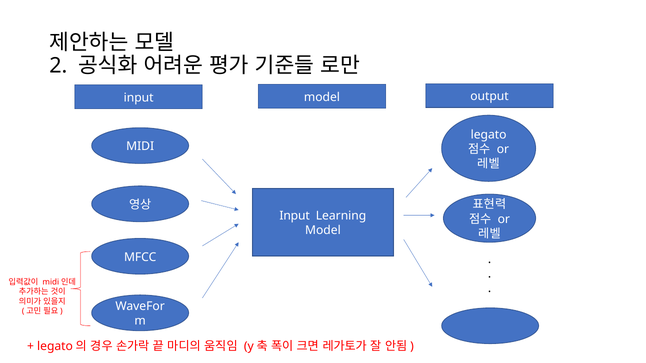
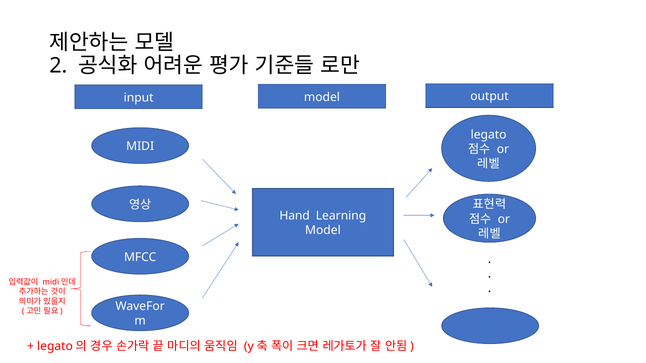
Input: Input -> Hand (295, 216)
